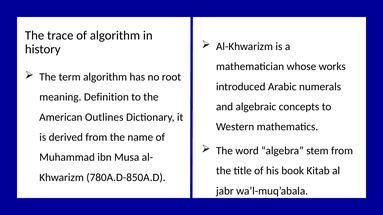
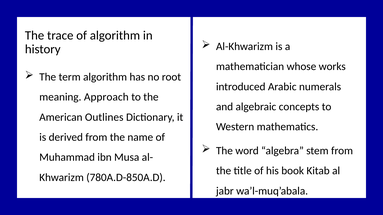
Definition: Definition -> Approach (106, 97)
